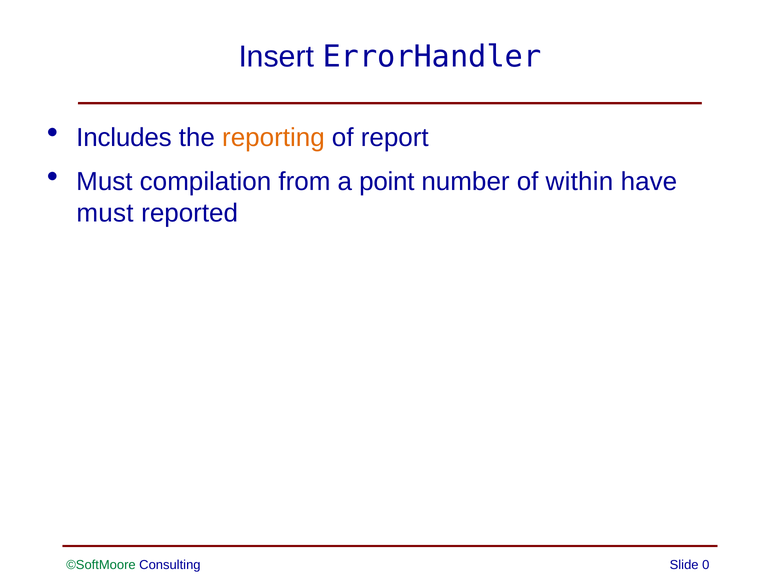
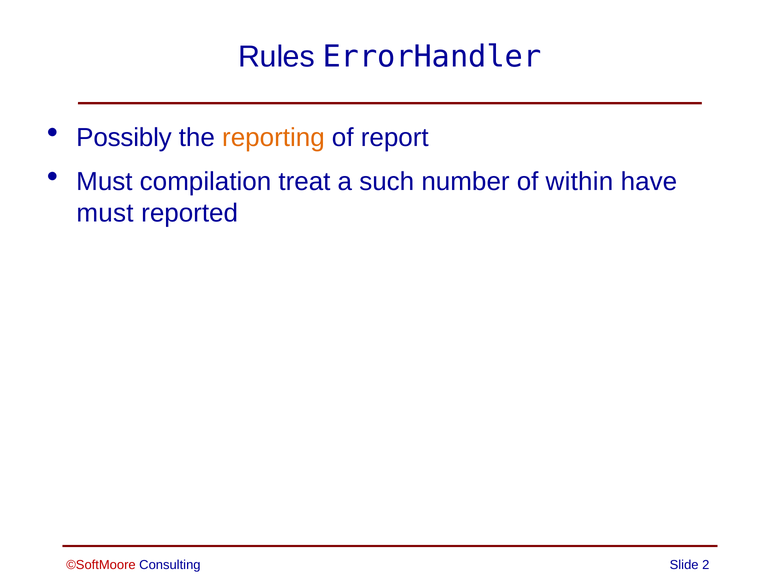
Insert: Insert -> Rules (277, 57)
Includes: Includes -> Possibly (124, 138)
from: from -> treat (304, 182)
point: point -> such (387, 182)
©SoftMoore colour: green -> red (101, 565)
0: 0 -> 2 (706, 565)
